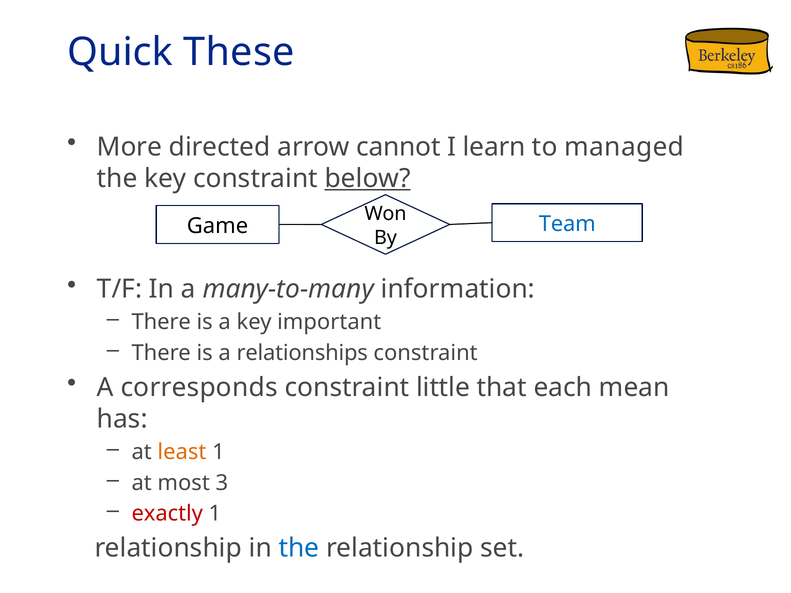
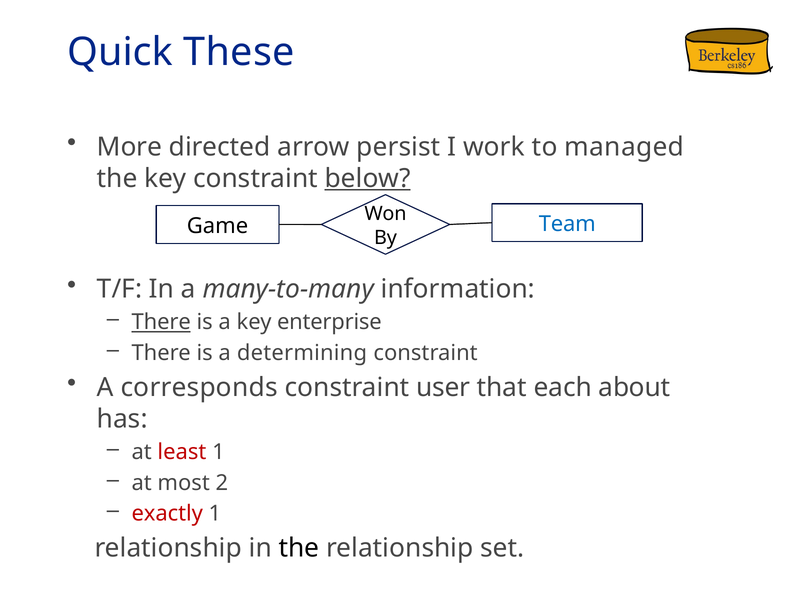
cannot: cannot -> persist (398, 147)
learn: learn -> work (494, 147)
There underline: none -> present (161, 322)
important: important -> enterprise (329, 322)
relationships: relationships -> determining (302, 353)
little: little -> user (443, 388)
mean: mean -> about (634, 388)
least colour: orange -> red (182, 452)
3: 3 -> 2 (222, 483)
the colour: blue -> black (299, 549)
